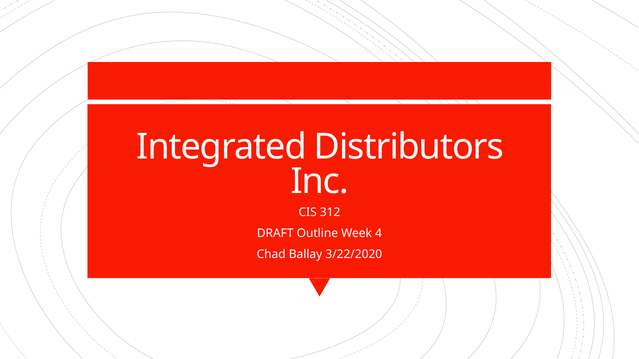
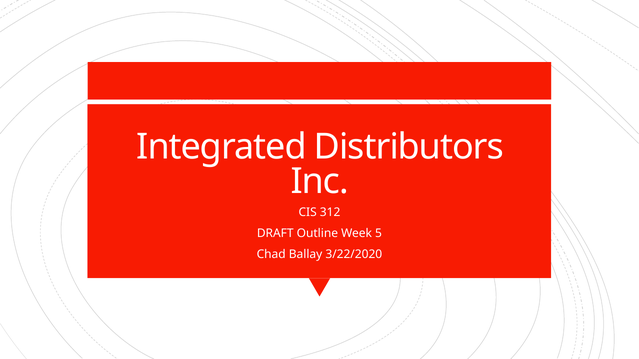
4: 4 -> 5 (379, 234)
